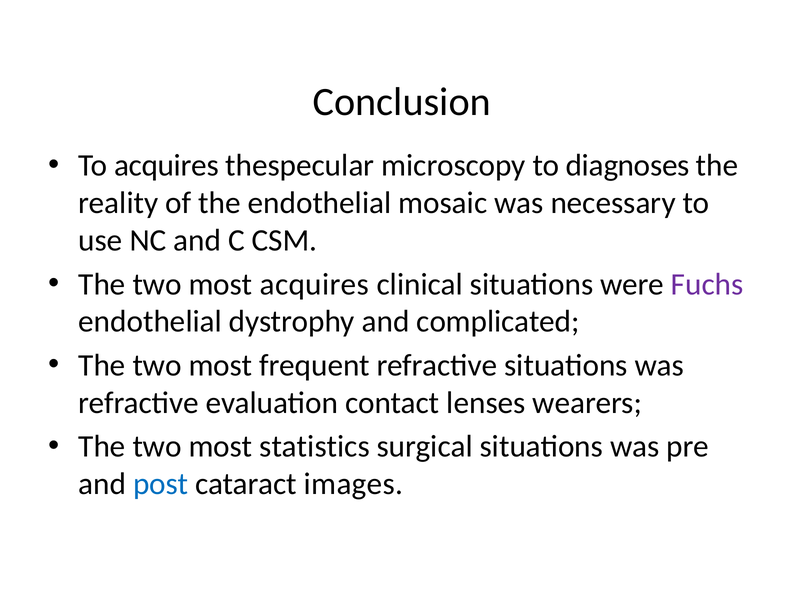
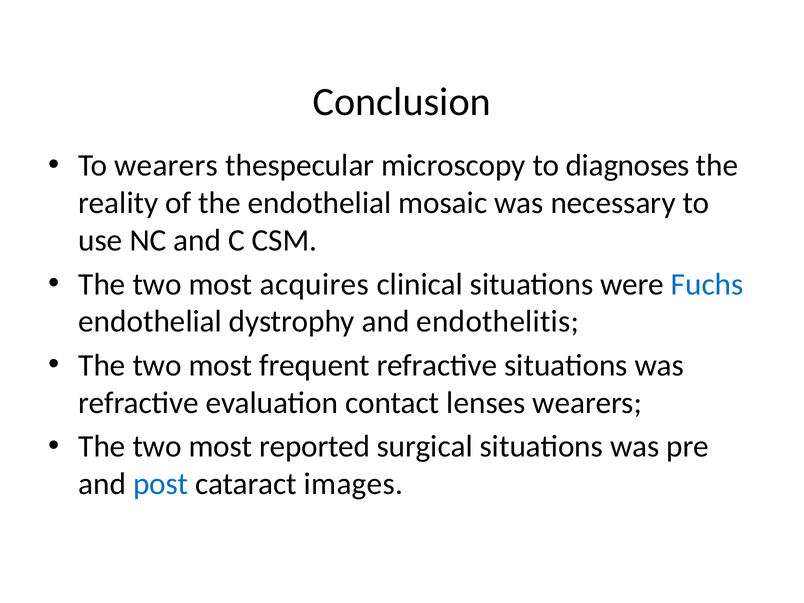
To acquires: acquires -> wearers (166, 166)
Fuchs colour: purple -> blue (707, 284)
complicated: complicated -> endothelitis (498, 322)
statistics: statistics -> reported (315, 447)
